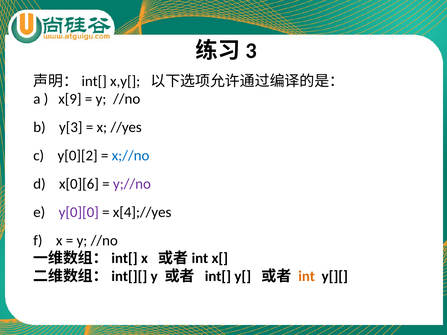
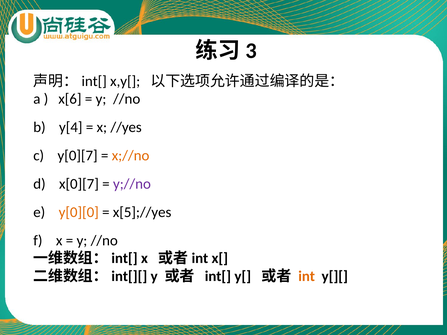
x[9: x[9 -> x[6 (70, 99)
y[3: y[3 -> y[4 (71, 127)
y[0][2: y[0][2 -> y[0][7 (78, 156)
x;//no colour: blue -> orange (131, 156)
x[0][6: x[0][6 -> x[0][7 (79, 184)
y[0][0 colour: purple -> orange (79, 212)
x[4];//yes: x[4];//yes -> x[5];//yes (142, 212)
